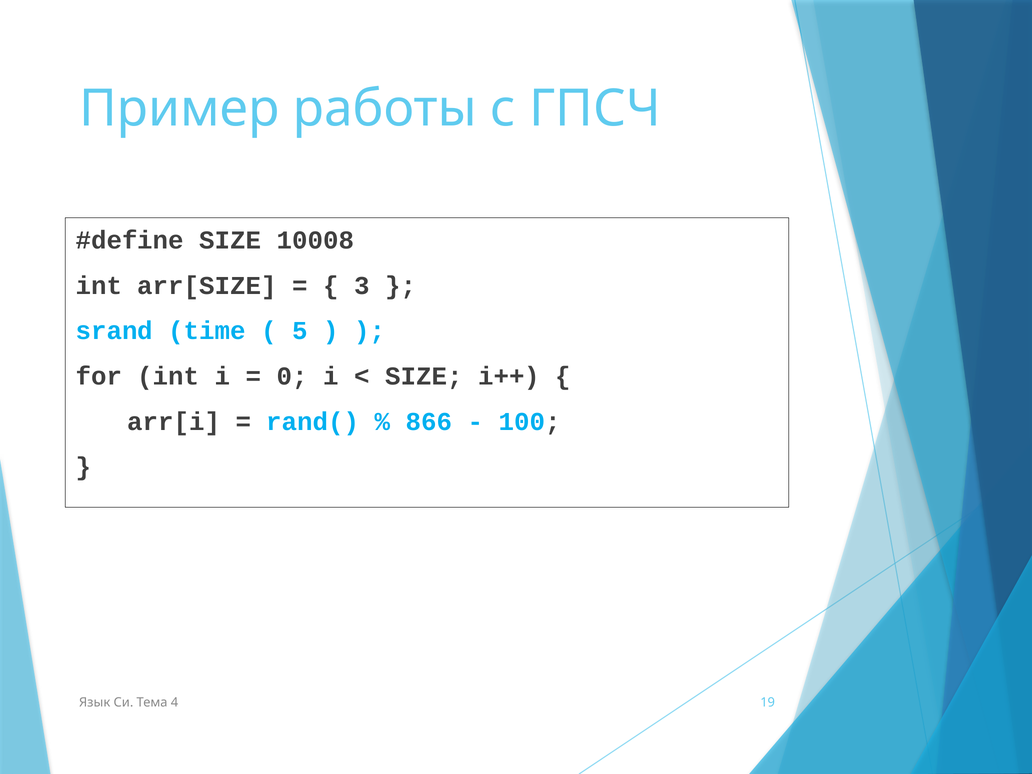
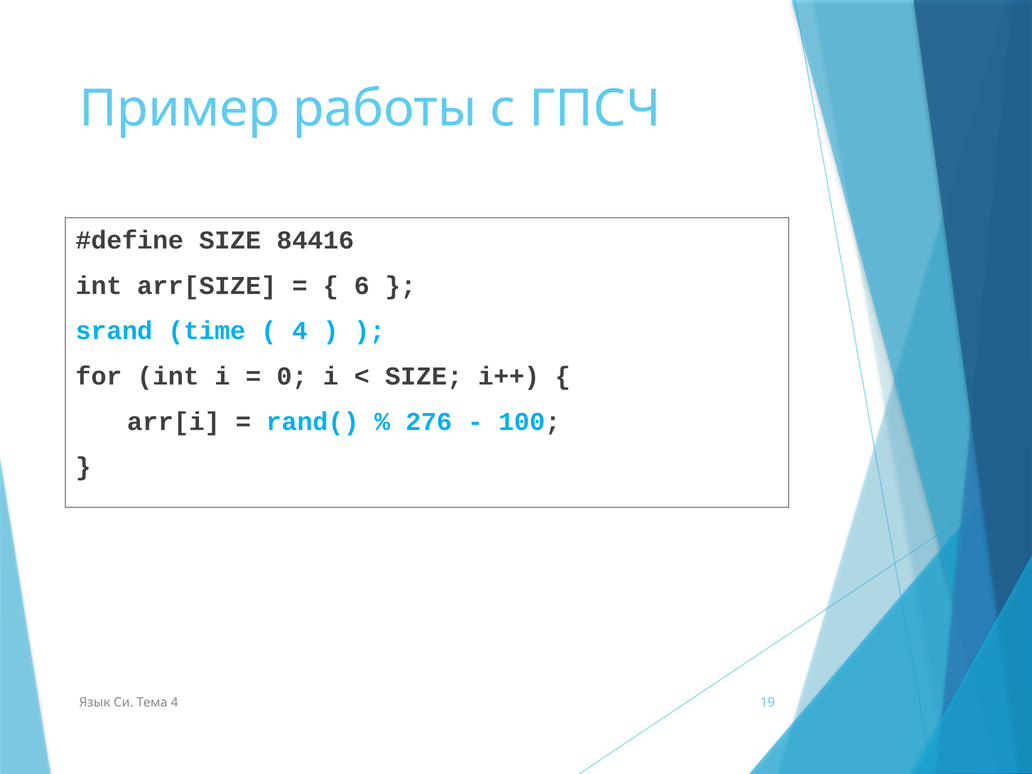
10008: 10008 -> 84416 (316, 240)
3: 3 -> 6 (362, 286)
5: 5 -> 4 (300, 331)
866: 866 -> 276 (429, 422)
